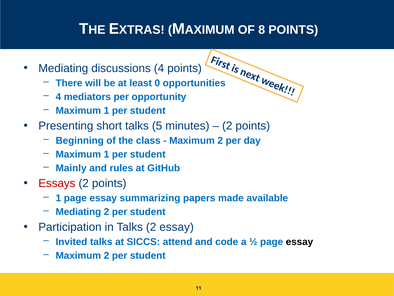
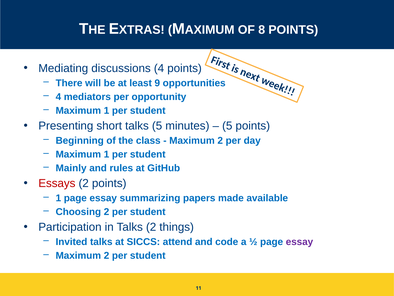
0: 0 -> 9 (157, 83)
2: 2 -> 5 (227, 126)
Mediating: Mediating -> Choosing (78, 212)
2 essay: essay -> things (177, 227)
essay colour: black -> purple (299, 241)
